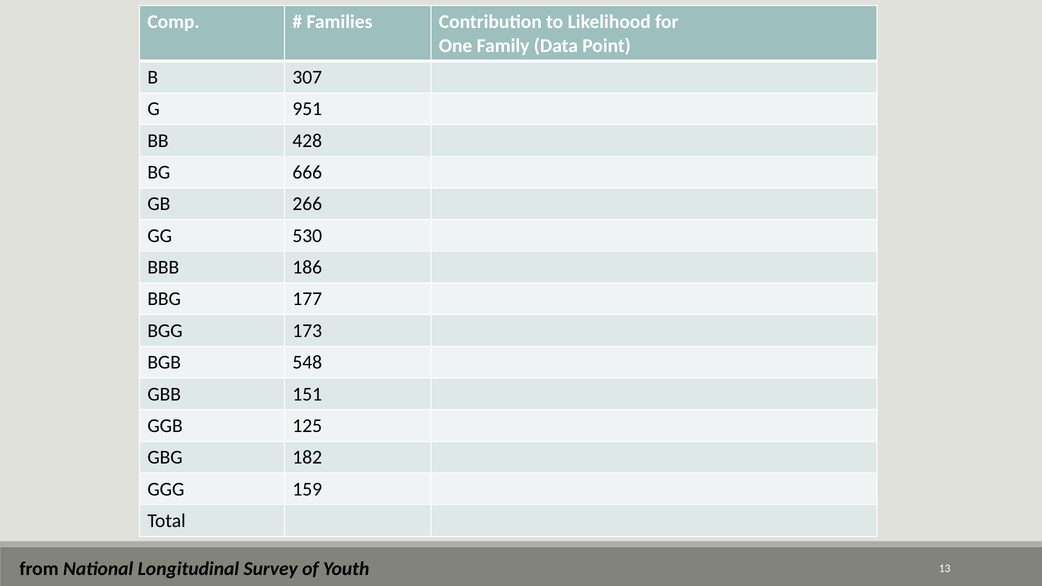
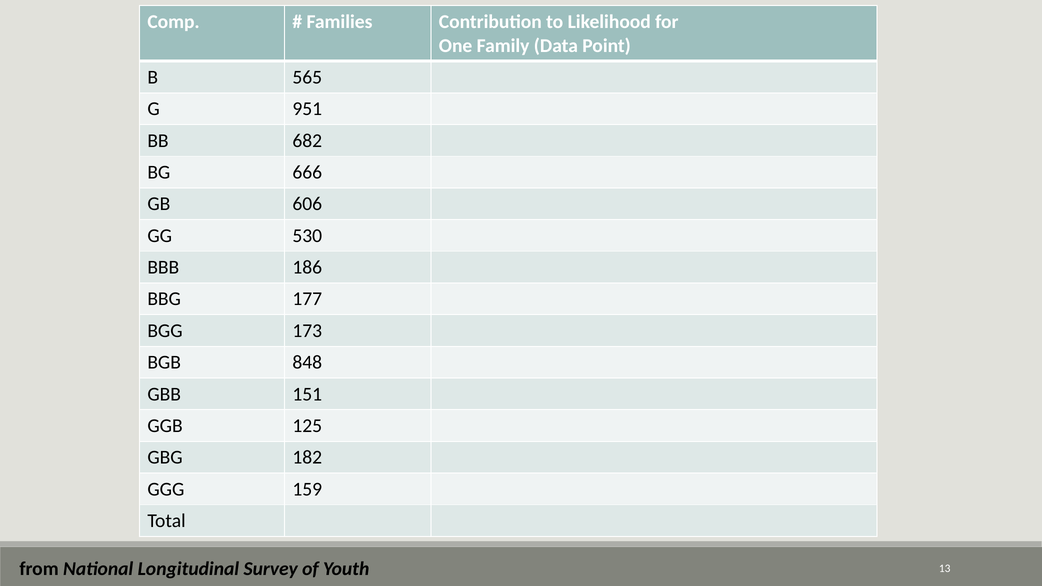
307: 307 -> 565 (307, 77)
428: 428 -> 682 (307, 141)
266: 266 -> 606 (307, 204)
548: 548 -> 848 (307, 362)
